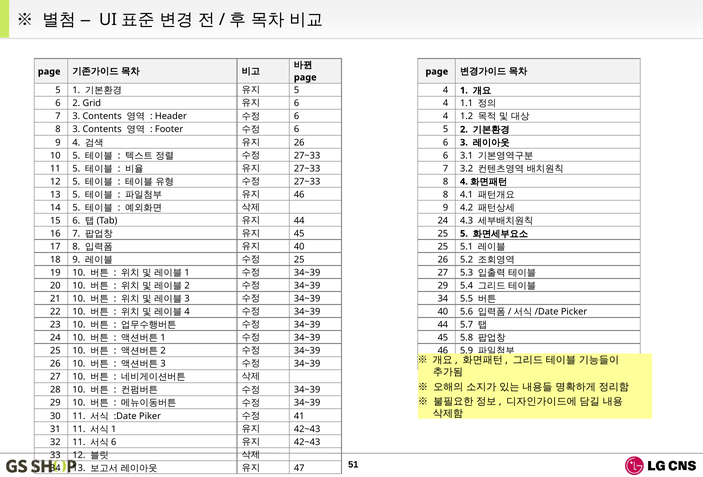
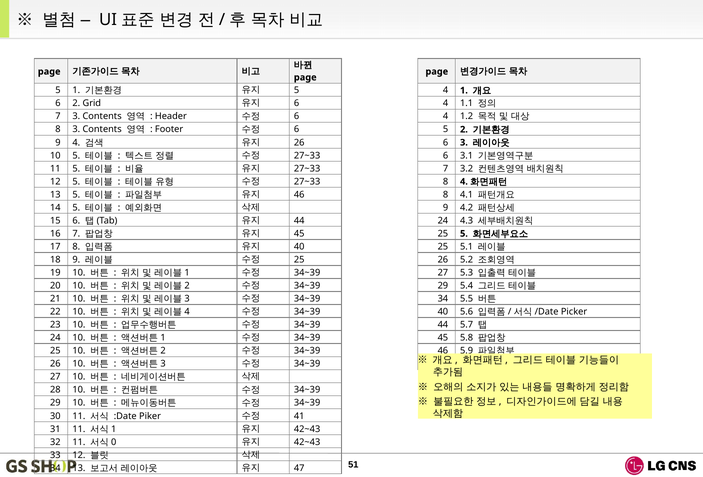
6: 6 -> 0 (114, 442)
